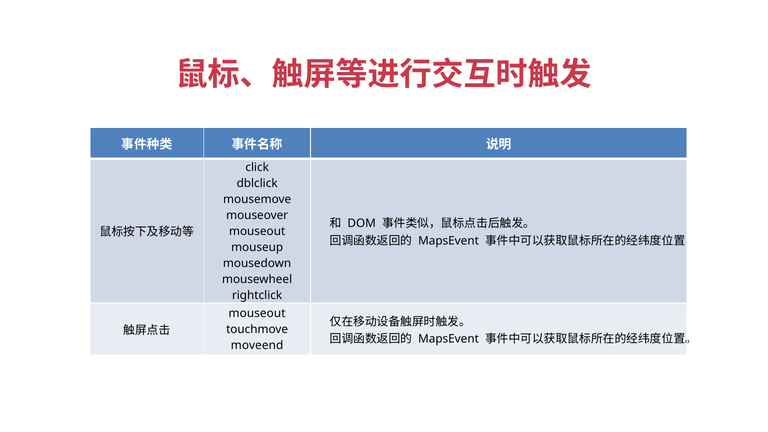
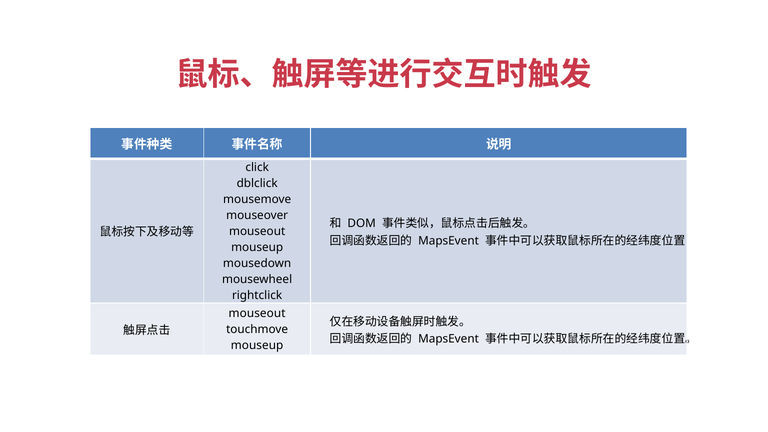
moveend: moveend -> mouseup (257, 346)
